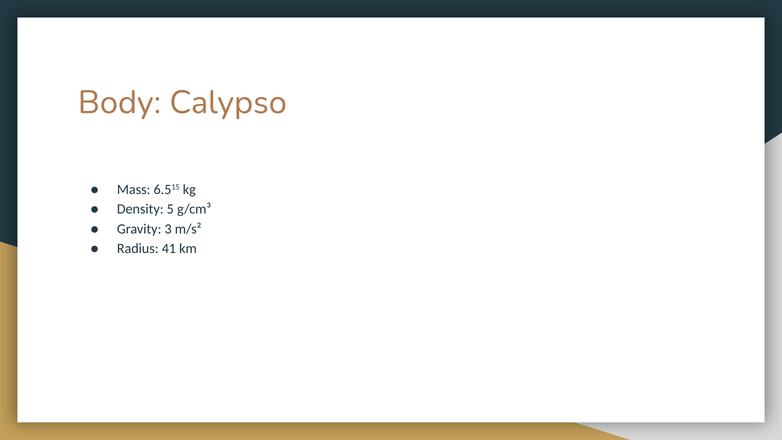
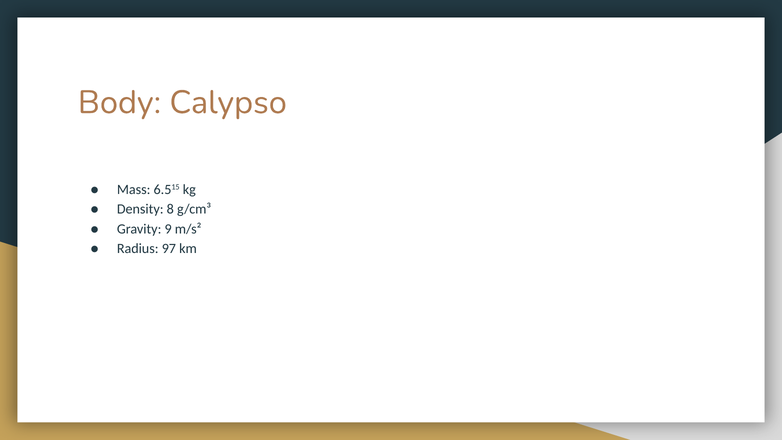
5: 5 -> 8 (170, 209)
3: 3 -> 9 (168, 229)
41: 41 -> 97 (169, 249)
